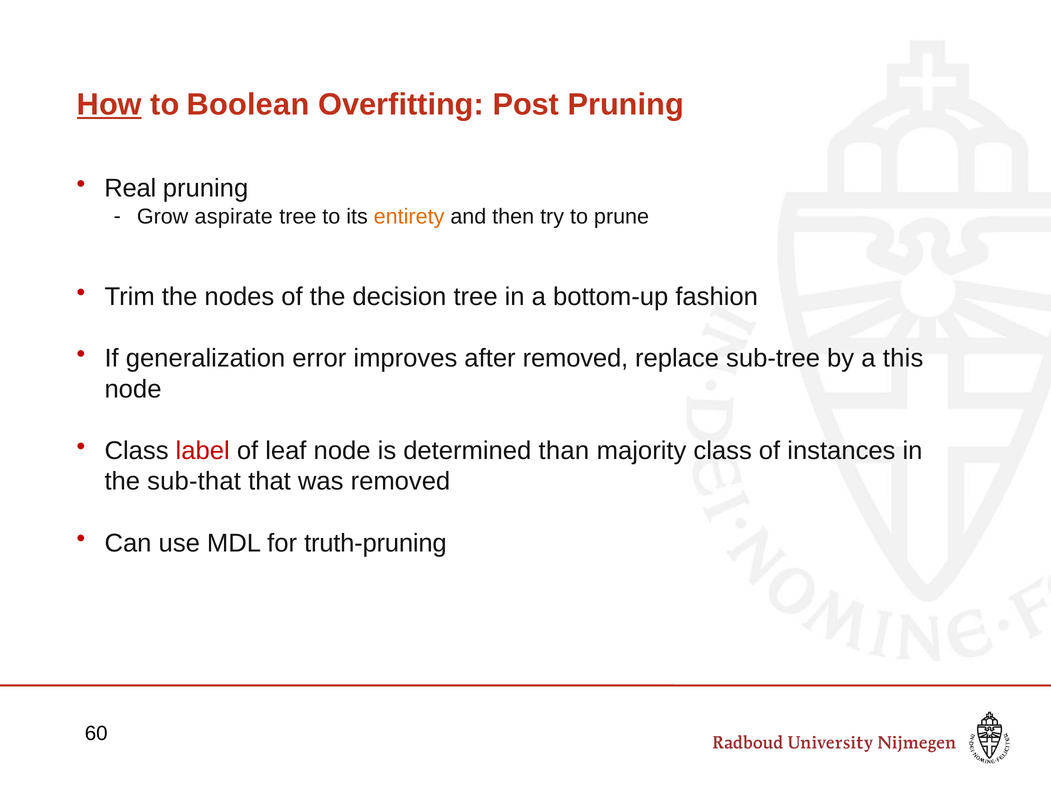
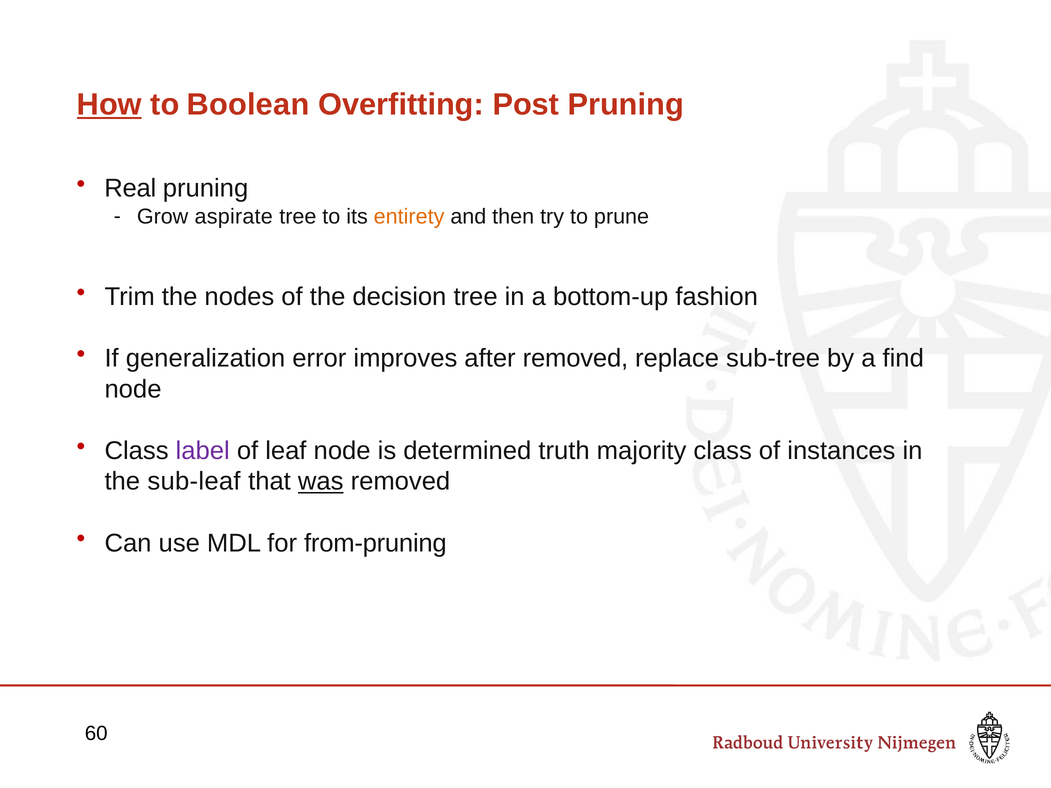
this: this -> find (903, 359)
label colour: red -> purple (203, 451)
than: than -> truth (564, 451)
sub-that: sub-that -> sub-leaf (194, 482)
was underline: none -> present (321, 482)
truth-pruning: truth-pruning -> from-pruning (375, 543)
